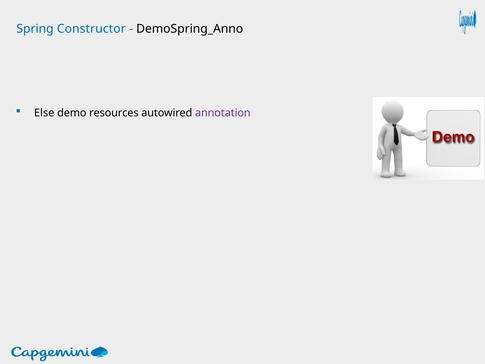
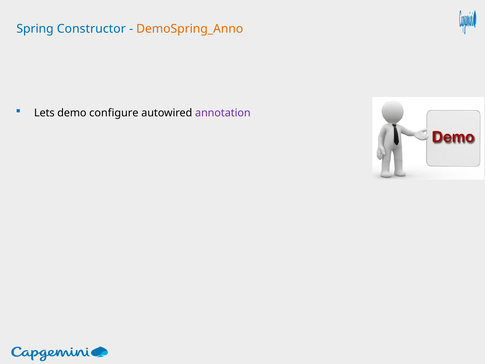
DemoSpring_Anno colour: black -> orange (190, 29)
Else: Else -> Lets (44, 113)
resources: resources -> configure (114, 113)
